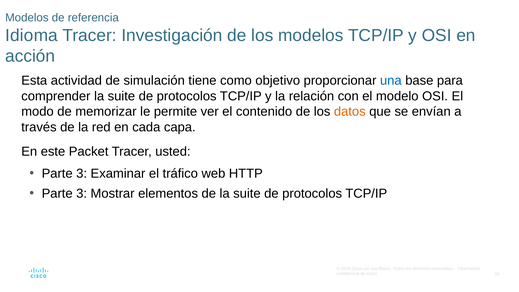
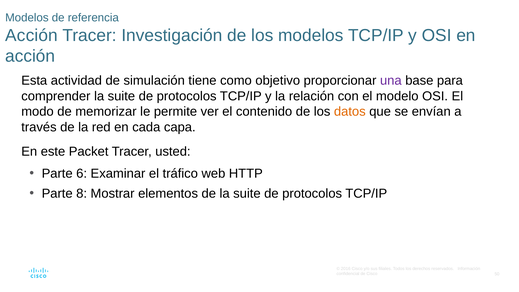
Idioma: Idioma -> Acción (32, 35)
una colour: blue -> purple (391, 81)
3: 3 -> 6 (82, 174)
3: 3 -> 8 (82, 193)
